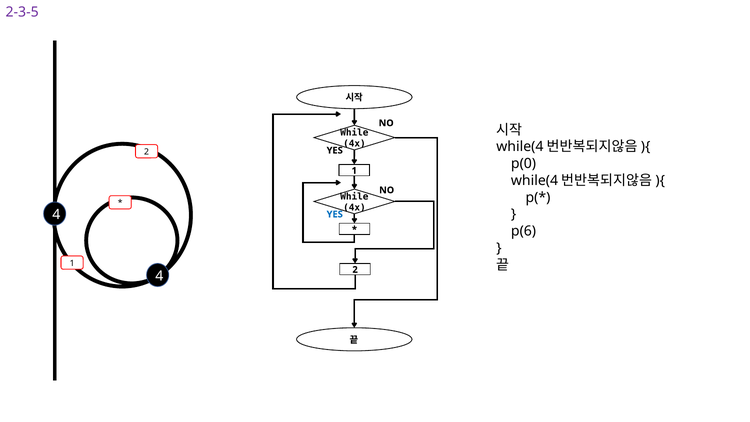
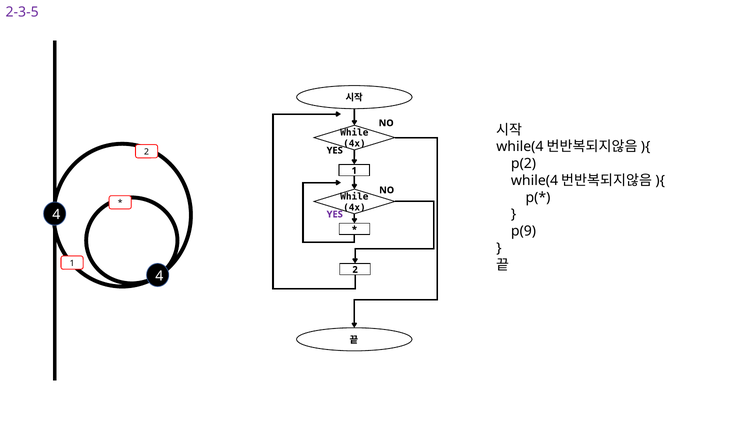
p(0: p(0 -> p(2 (524, 164)
YES colour: blue -> purple (335, 214)
p(6: p(6 -> p(9 (524, 231)
